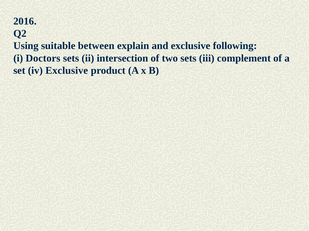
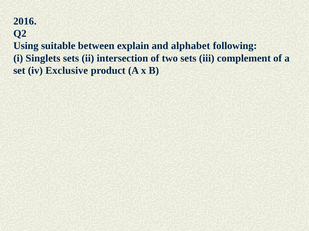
and exclusive: exclusive -> alphabet (191, 46)
Doctors: Doctors -> Singlets (43, 58)
